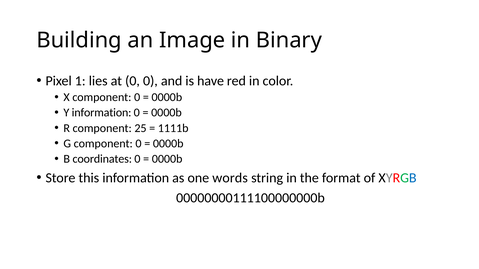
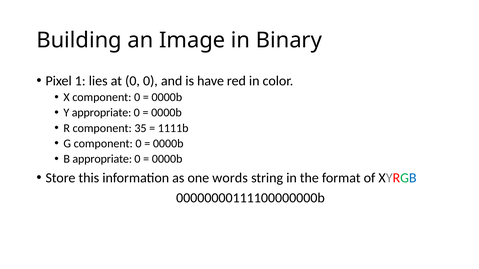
Y information: information -> appropriate (102, 113)
25: 25 -> 35 (140, 128)
B coordinates: coordinates -> appropriate (102, 159)
